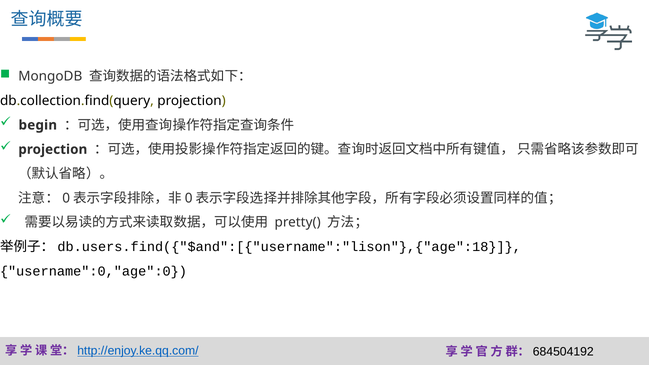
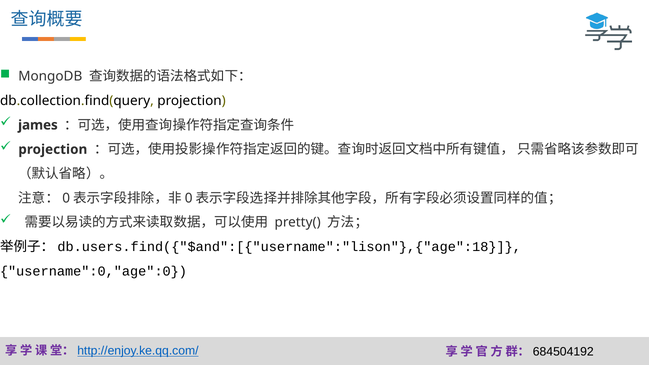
begin: begin -> james (38, 125)
